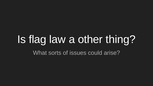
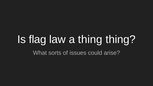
a other: other -> thing (90, 39)
